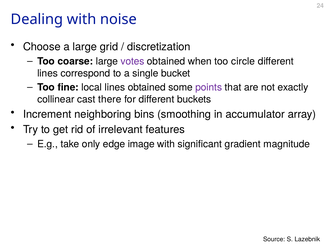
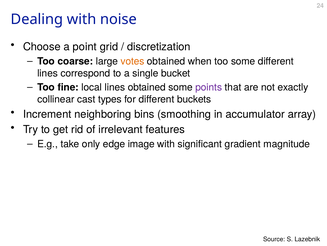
a large: large -> point (85, 47)
votes colour: purple -> orange (132, 61)
too circle: circle -> some (243, 61)
there: there -> types (110, 99)
